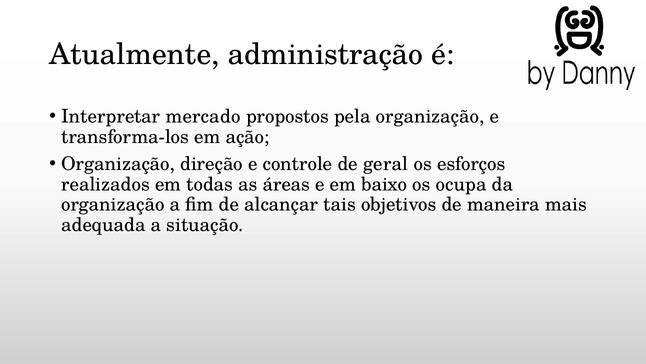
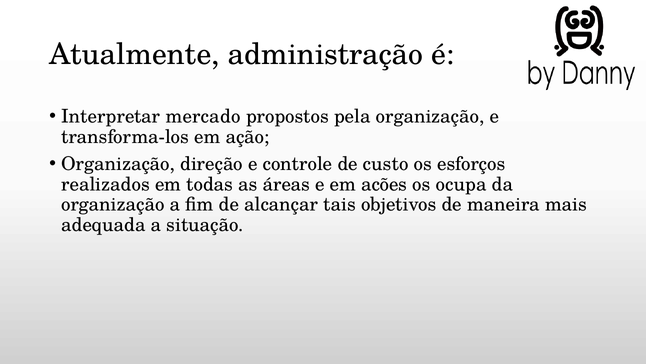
geral: geral -> custo (386, 164)
baixo: baixo -> acões (384, 184)
